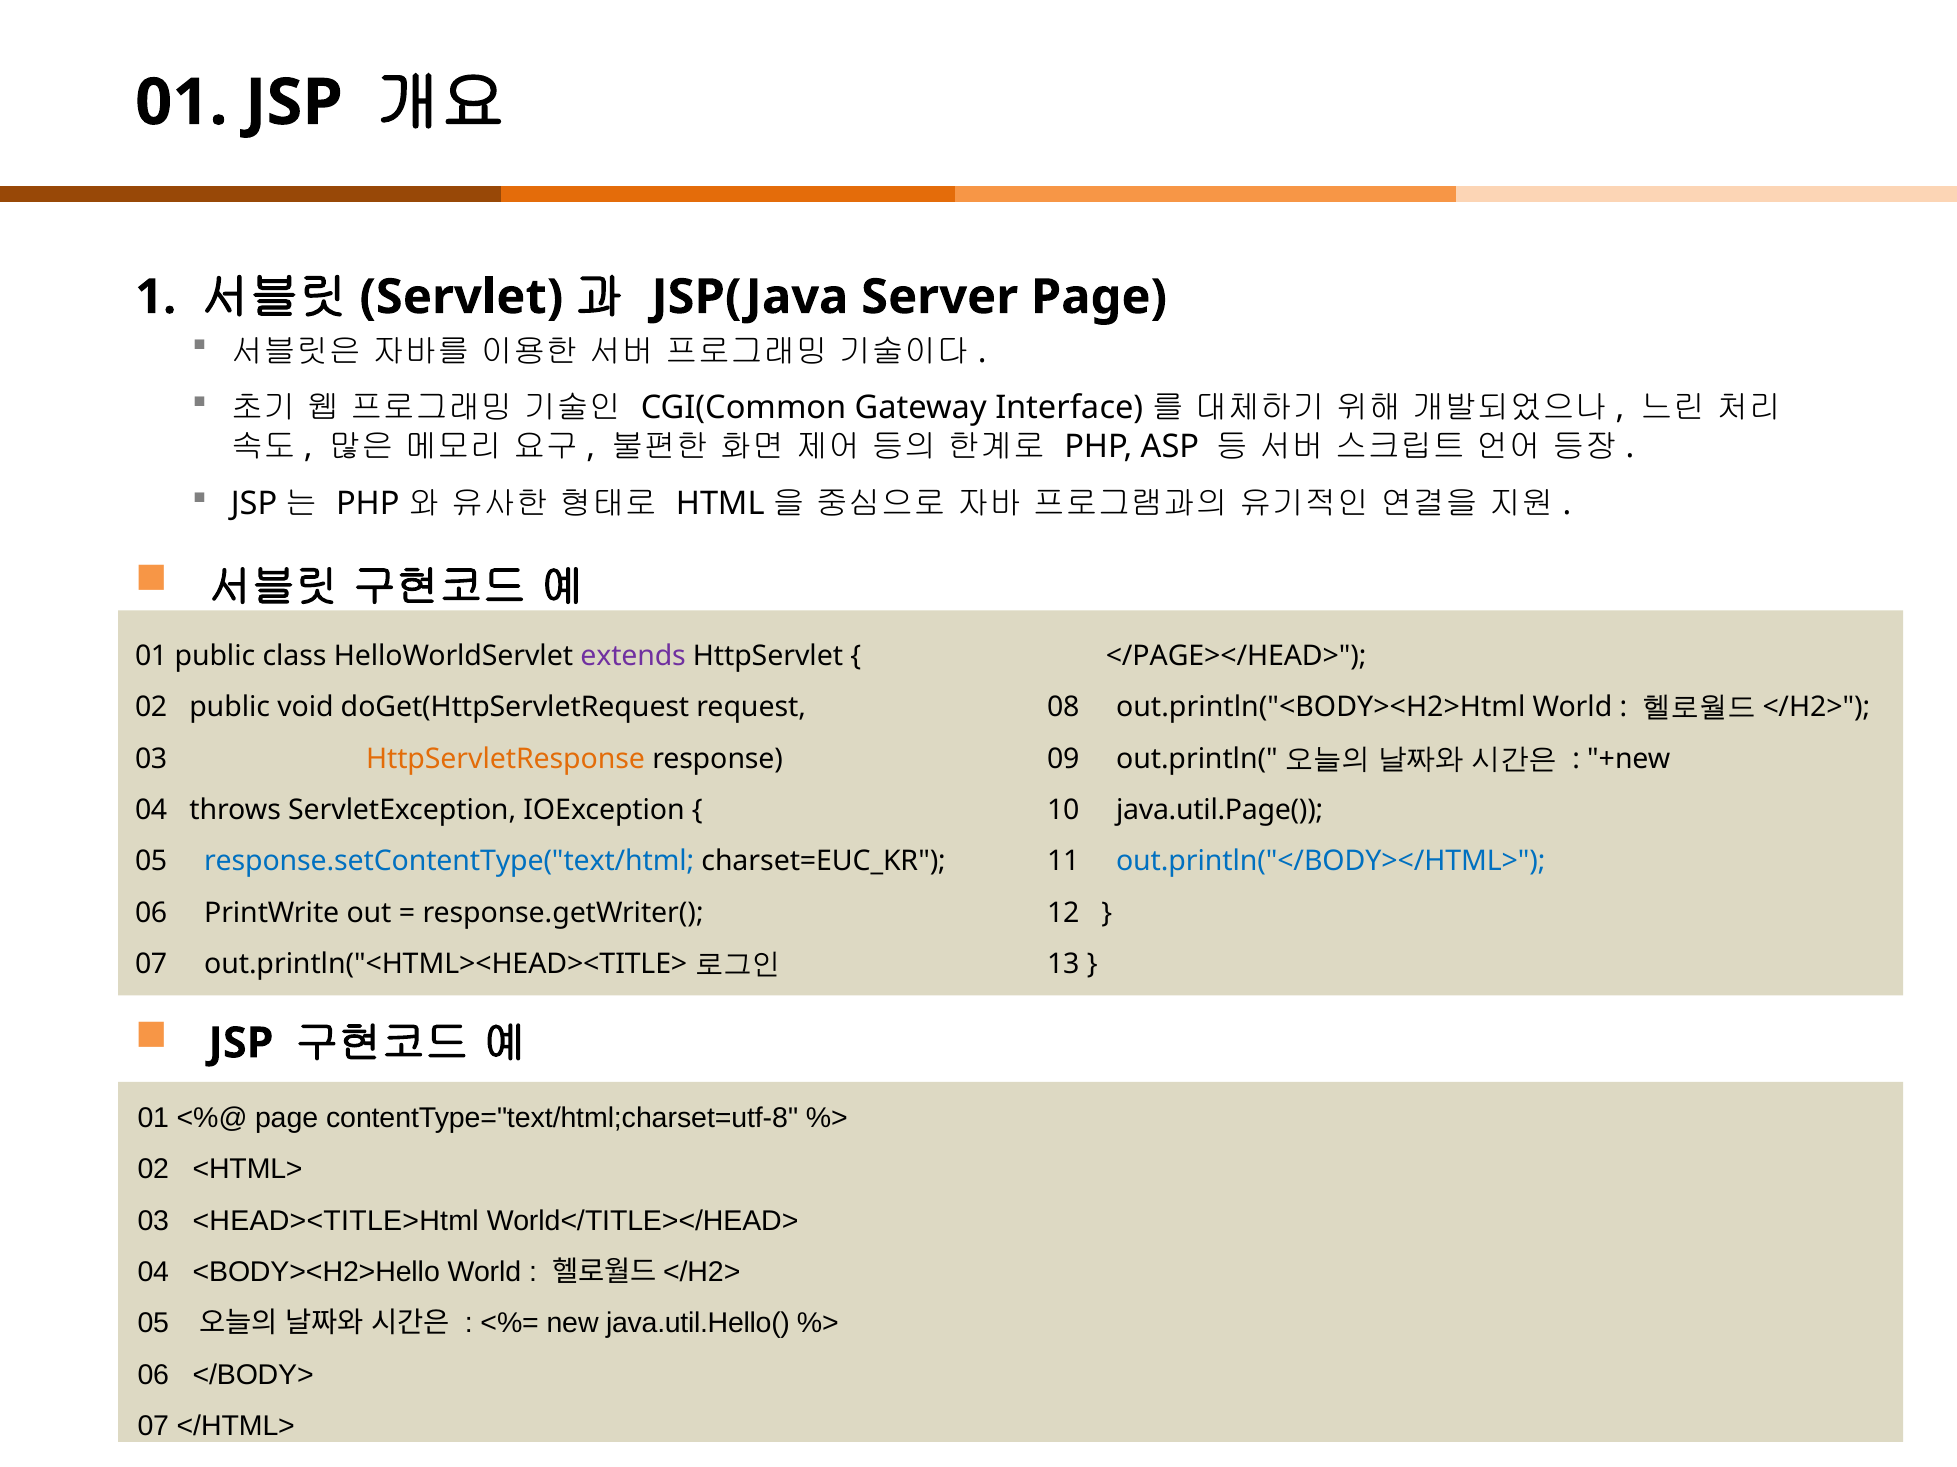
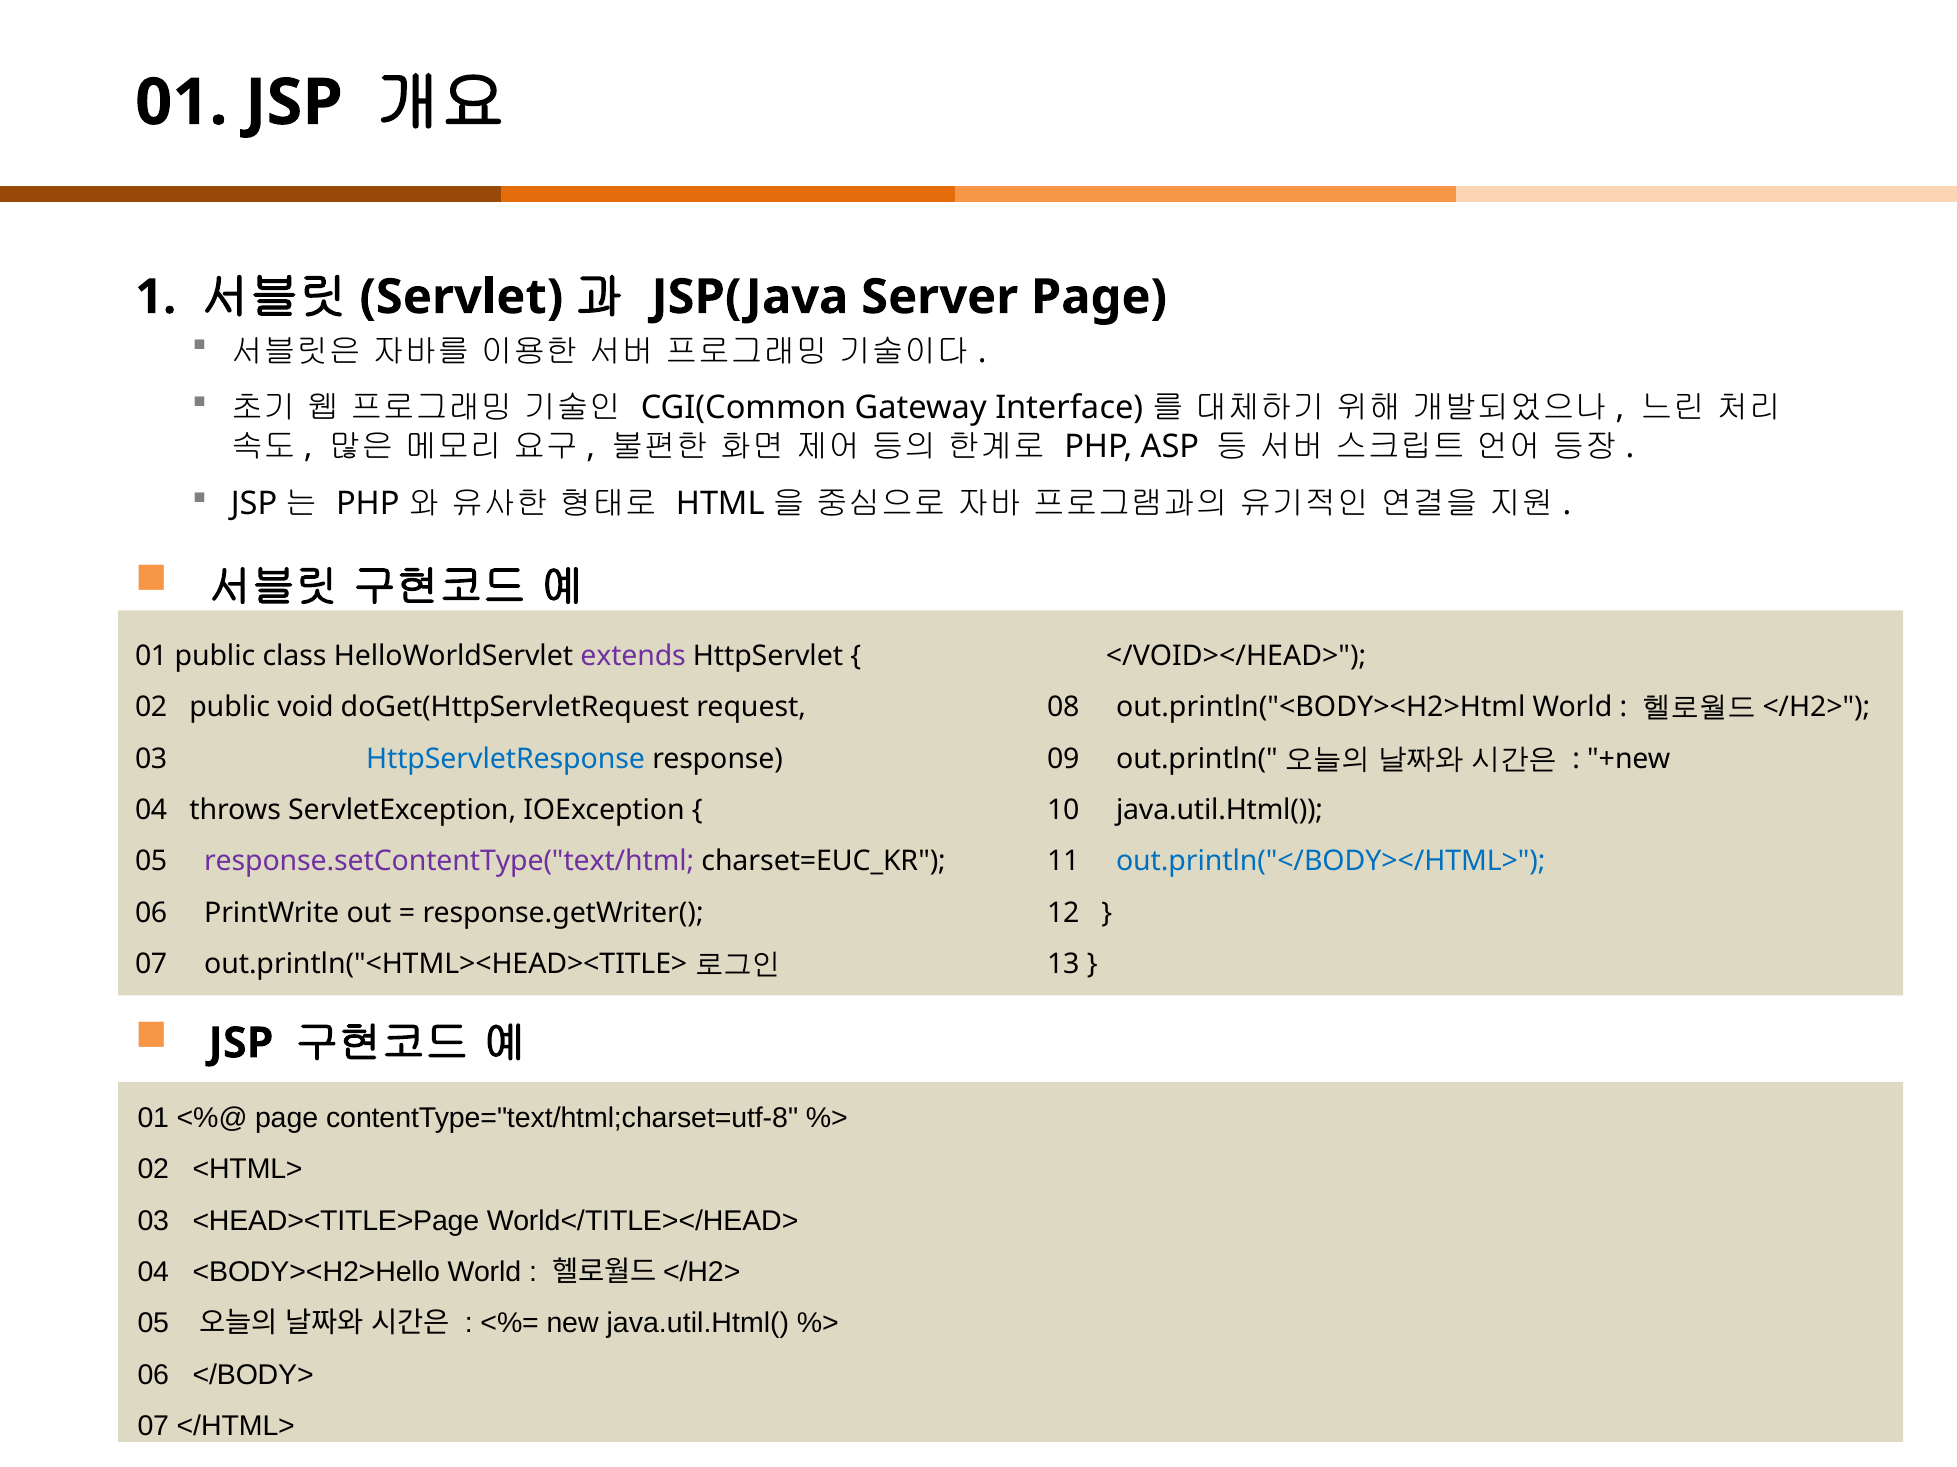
</PAGE></HEAD>: </PAGE></HEAD> -> </VOID></HEAD> (1236, 657)
HttpServletResponse colour: orange -> blue (506, 759)
10 java.util.Page(: java.util.Page( -> java.util.Html( (1220, 810)
response.setContentType("text/html colour: blue -> purple (449, 862)
<HEAD><TITLE>Html: <HEAD><TITLE>Html -> <HEAD><TITLE>Page (336, 1221)
new java.util.Hello(: java.util.Hello( -> java.util.Html( (698, 1324)
